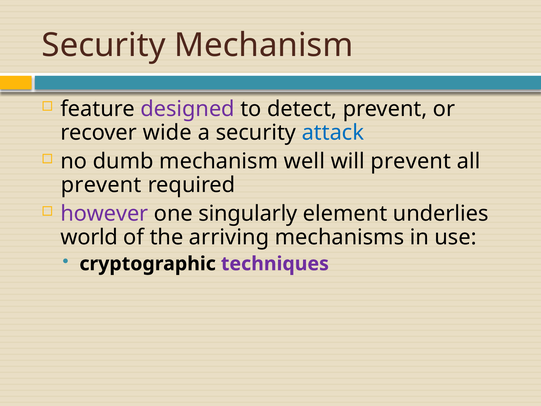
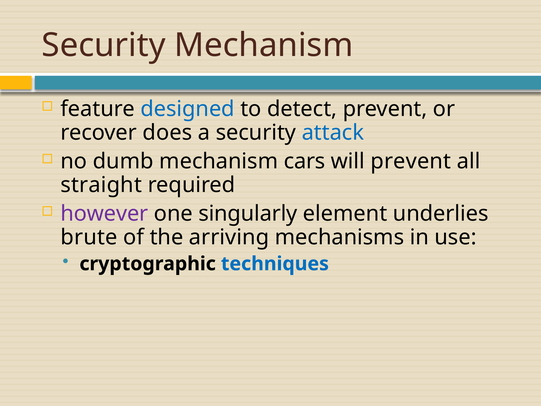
designed colour: purple -> blue (188, 109)
wide: wide -> does (167, 133)
well: well -> cars (305, 161)
prevent: prevent -> straight (101, 185)
world: world -> brute (89, 237)
techniques colour: purple -> blue (275, 264)
